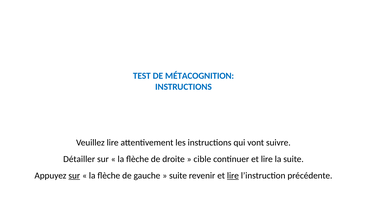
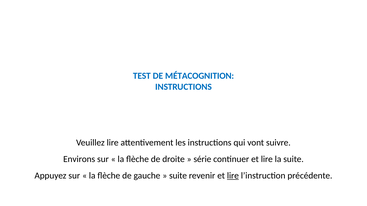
Détailler: Détailler -> Environs (79, 159)
cible: cible -> série (202, 159)
sur underline: present -> none (74, 176)
